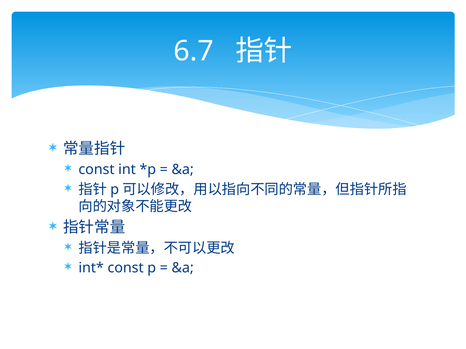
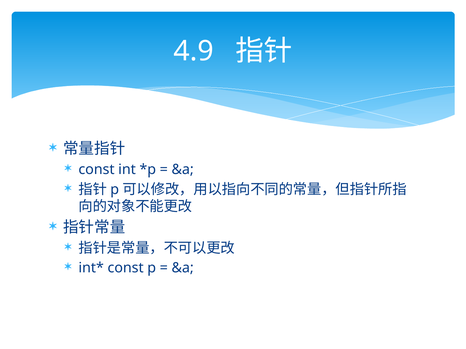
6.7: 6.7 -> 4.9 (194, 51)
